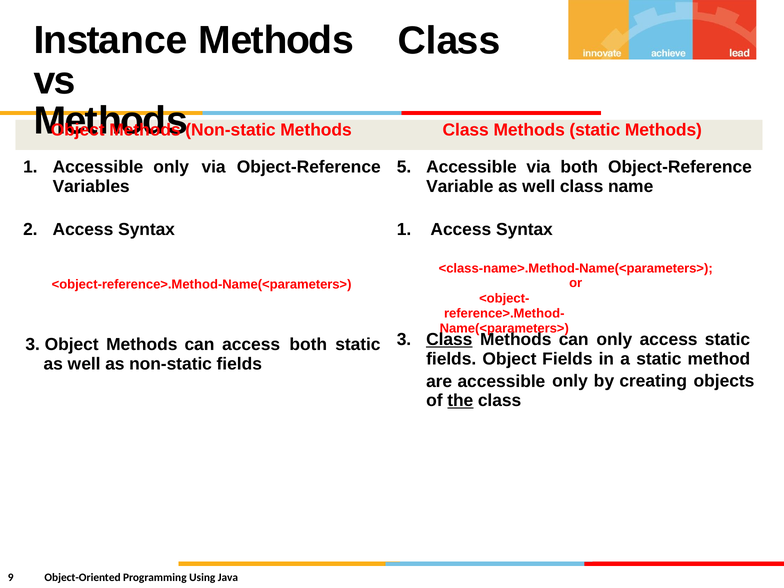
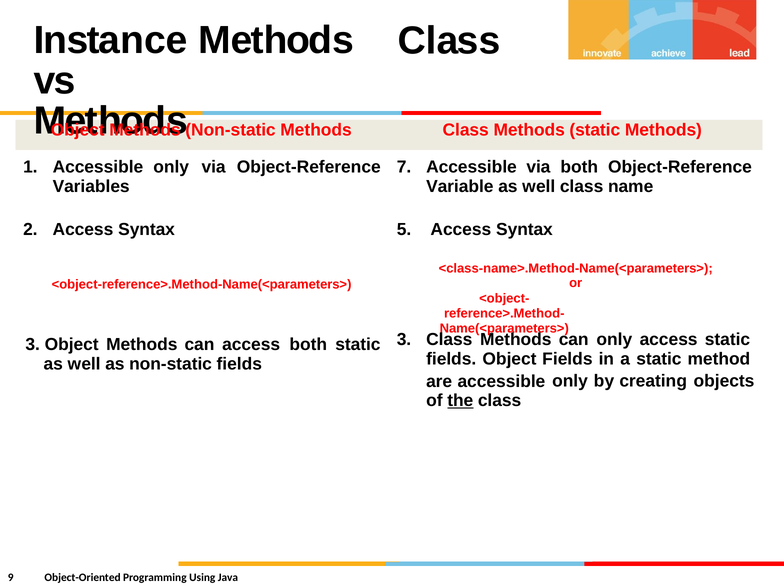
5: 5 -> 7 (404, 167)
Syntax 1: 1 -> 5 (404, 230)
Class underline: present -> none (449, 339)
